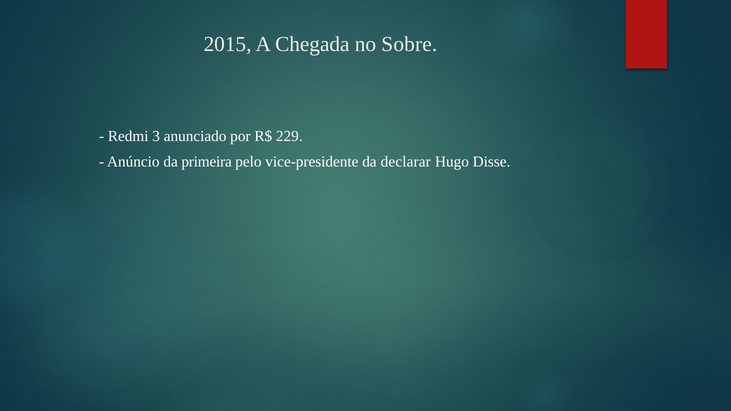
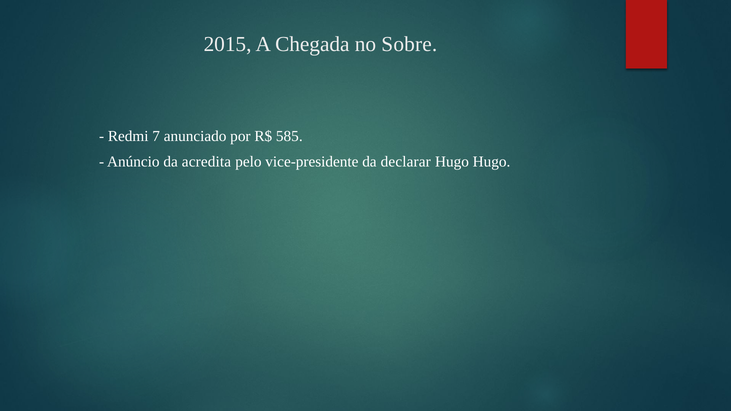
3: 3 -> 7 (156, 136)
229: 229 -> 585 (289, 136)
primeira: primeira -> acredita (206, 162)
Hugo Disse: Disse -> Hugo (492, 162)
